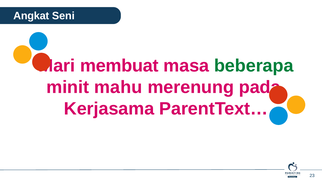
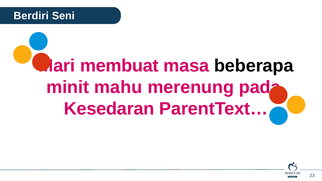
Angkat: Angkat -> Berdiri (31, 16)
beberapa colour: green -> black (254, 66)
Kerjasama: Kerjasama -> Kesedaran (109, 109)
